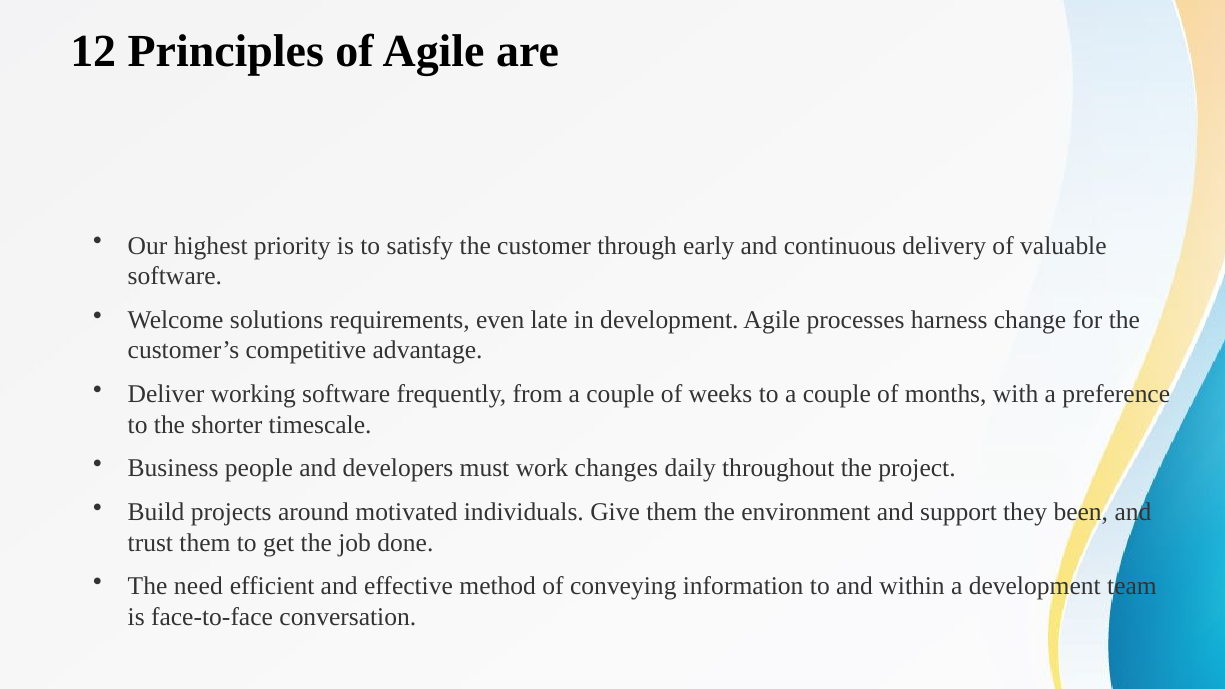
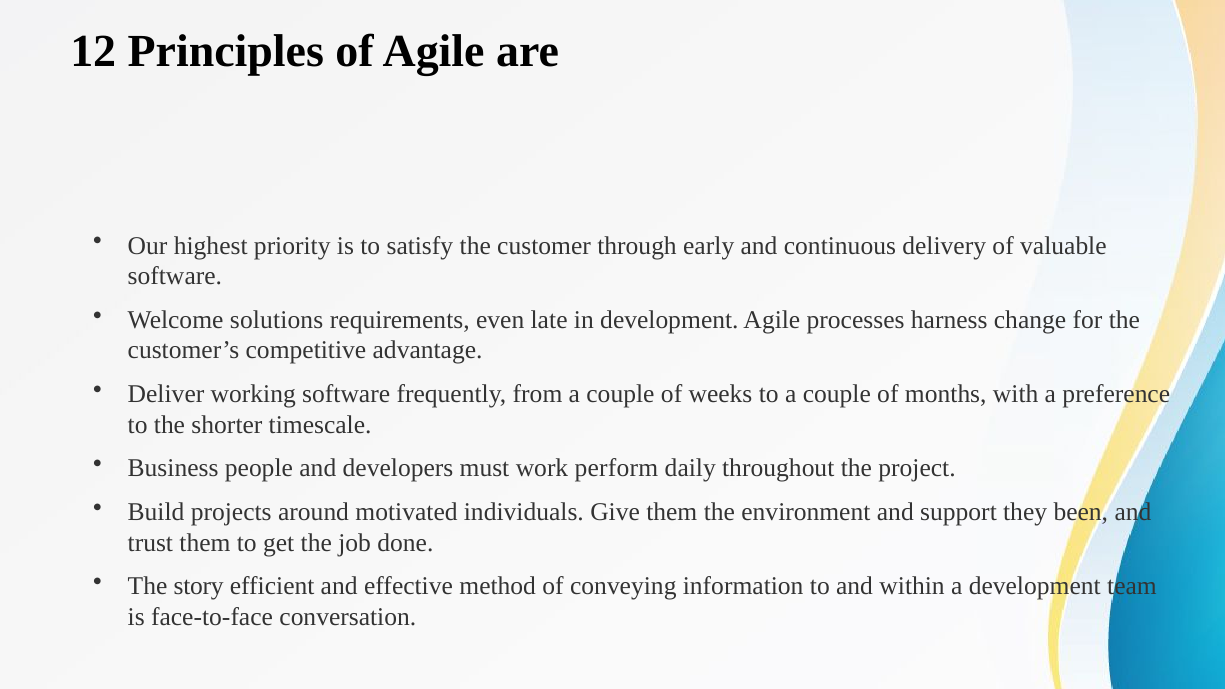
changes: changes -> perform (616, 469)
need: need -> story (199, 586)
